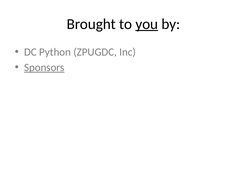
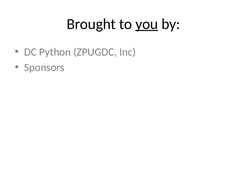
Sponsors underline: present -> none (44, 67)
